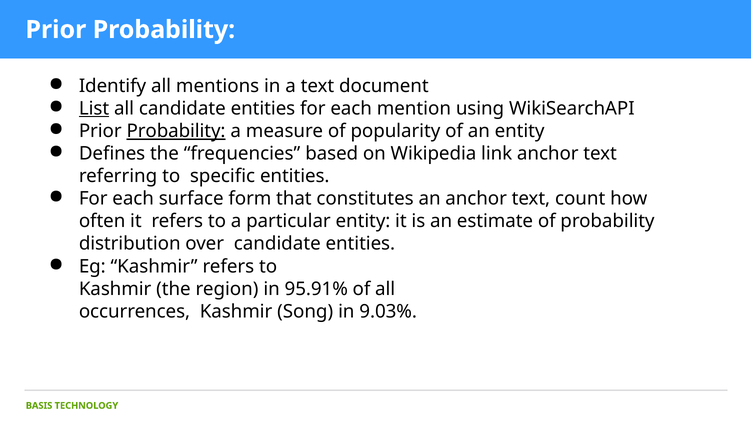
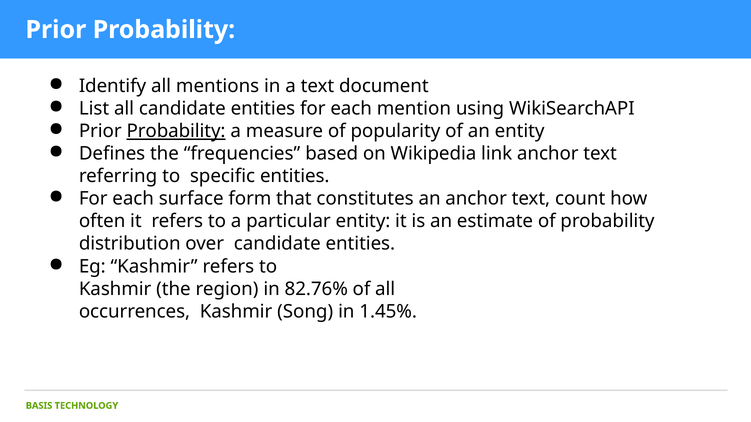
List underline: present -> none (94, 109)
95.91%: 95.91% -> 82.76% (316, 289)
9.03%: 9.03% -> 1.45% (388, 312)
